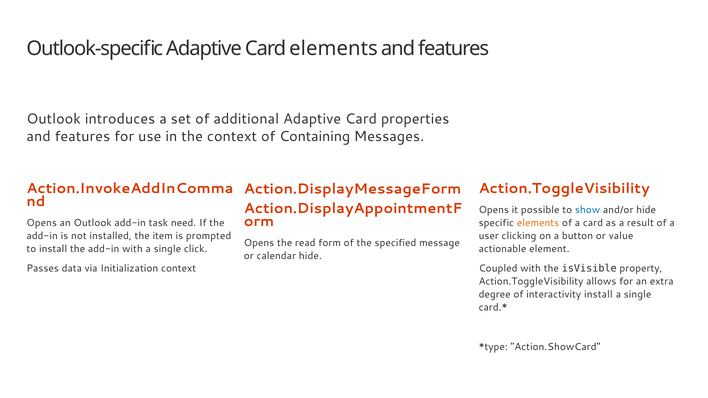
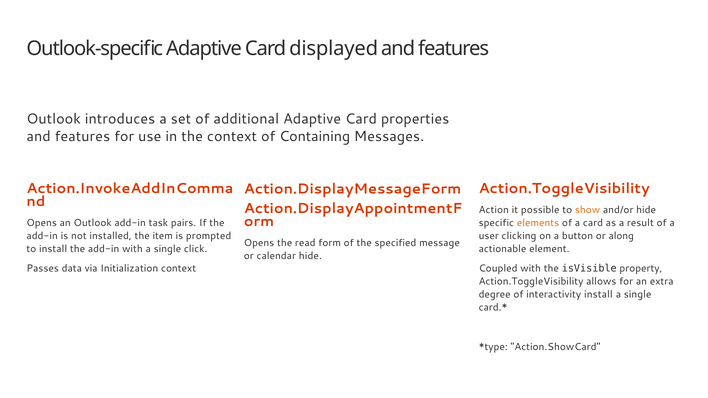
Card elements: elements -> displayed (334, 48)
Opens: Opens -> Action (494, 210)
show colour: blue -> orange (588, 210)
need: need -> pairs (184, 223)
value: value -> along (621, 236)
